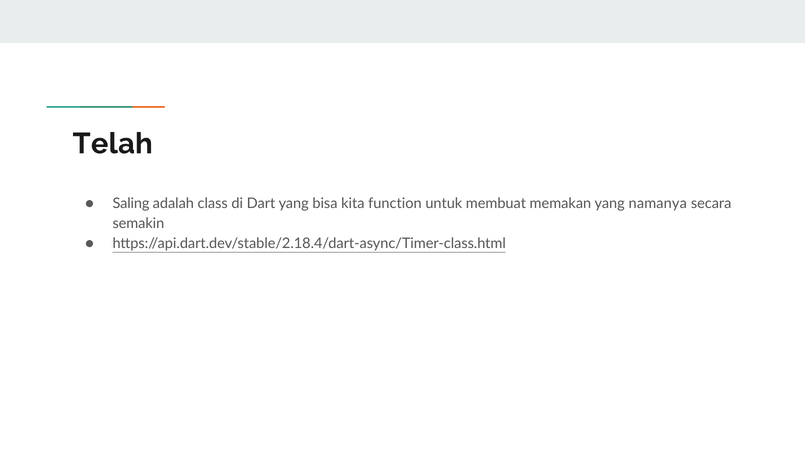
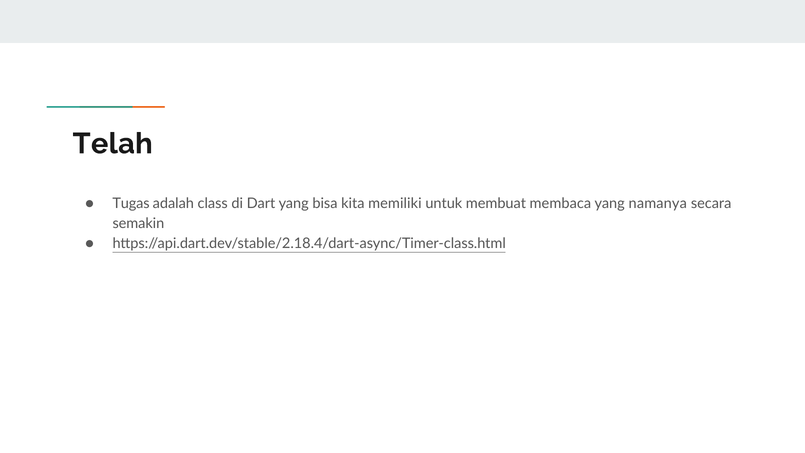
Saling: Saling -> Tugas (131, 203)
function: function -> memiliki (395, 203)
memakan: memakan -> membaca (560, 203)
